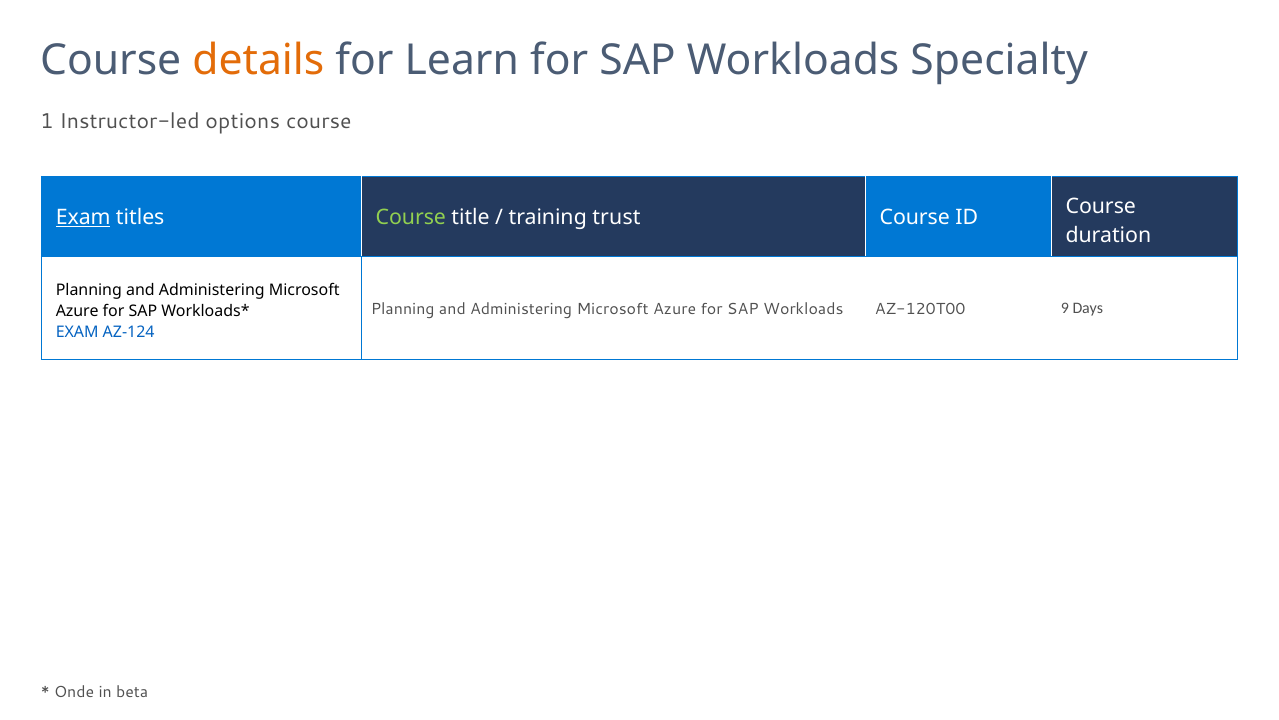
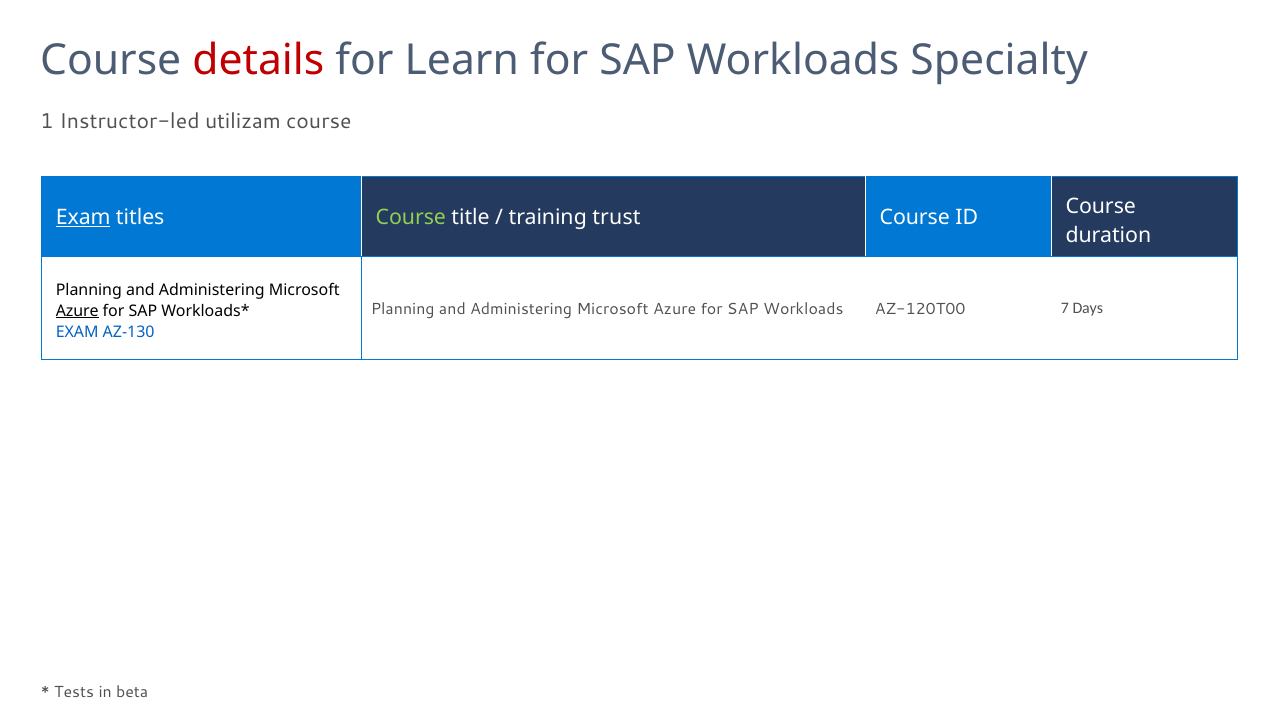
details colour: orange -> red (258, 60)
options: options -> utilizam (243, 121)
9: 9 -> 7 (1065, 308)
Azure underline: none -> present (77, 311)
AZ-124: AZ-124 -> AZ-130 (129, 332)
Onde: Onde -> Tests (74, 692)
